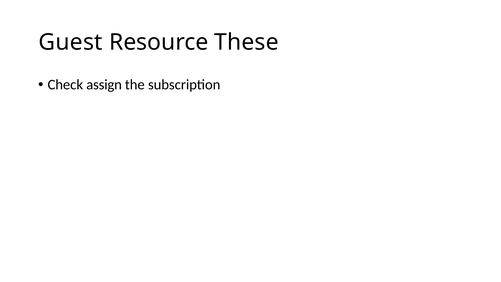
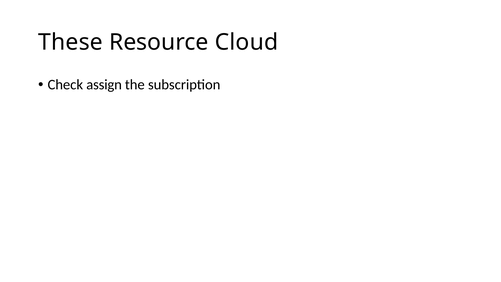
Guest: Guest -> These (71, 42)
These: These -> Cloud (246, 42)
